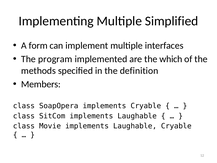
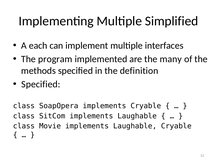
form: form -> each (38, 46)
which: which -> many (171, 59)
Members: Members -> Specified (41, 84)
